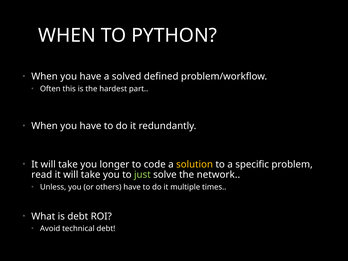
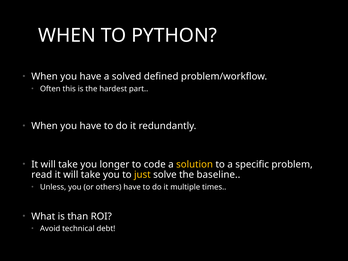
just colour: light green -> yellow (142, 175)
network: network -> baseline (218, 175)
is debt: debt -> than (78, 216)
